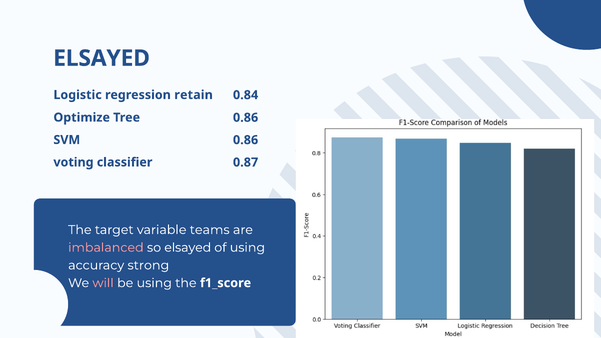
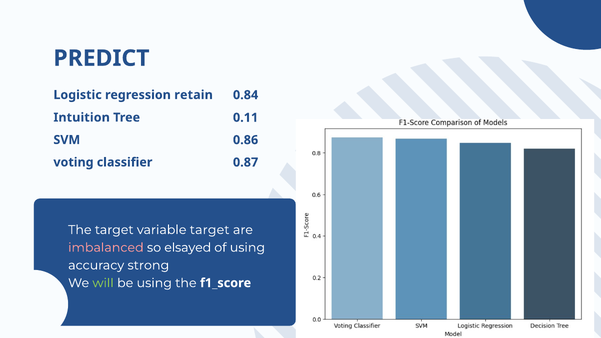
ELSAYED: ELSAYED -> PREDICT (101, 58)
Optimize: Optimize -> Intuition (82, 118)
Tree 0.86: 0.86 -> 0.11 (246, 118)
variable teams: teams -> target (210, 230)
will colour: pink -> light green (103, 283)
